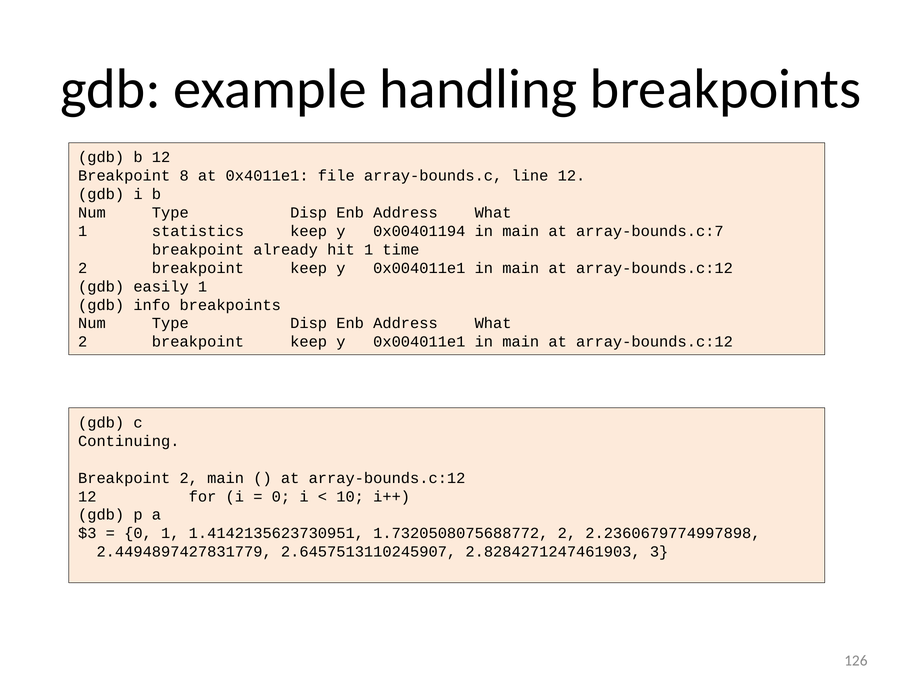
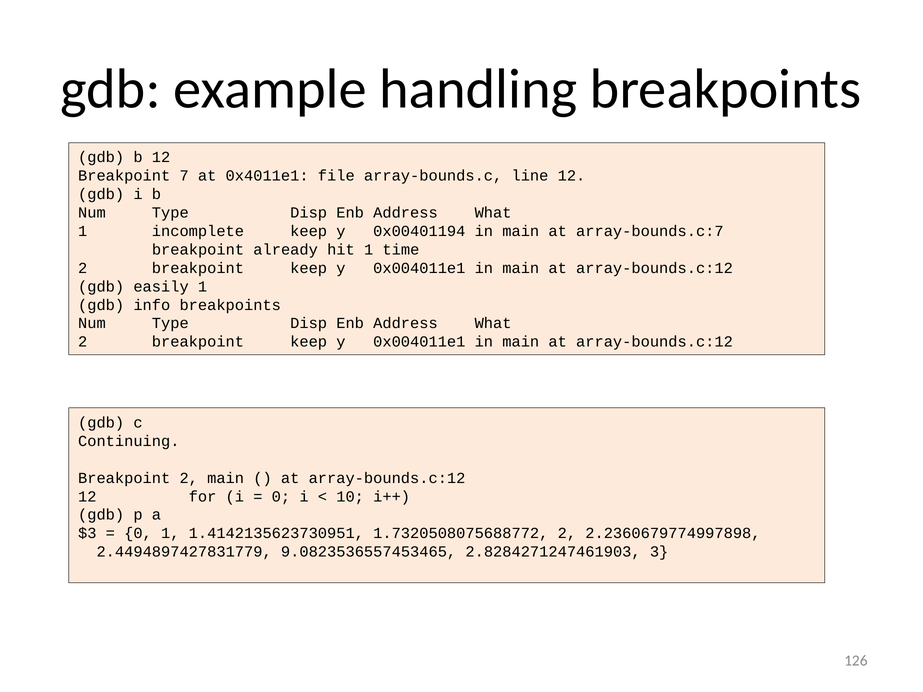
8: 8 -> 7 (184, 176)
statistics: statistics -> incomplete (198, 231)
2.6457513110245907: 2.6457513110245907 -> 9.0823536557453465 (369, 552)
